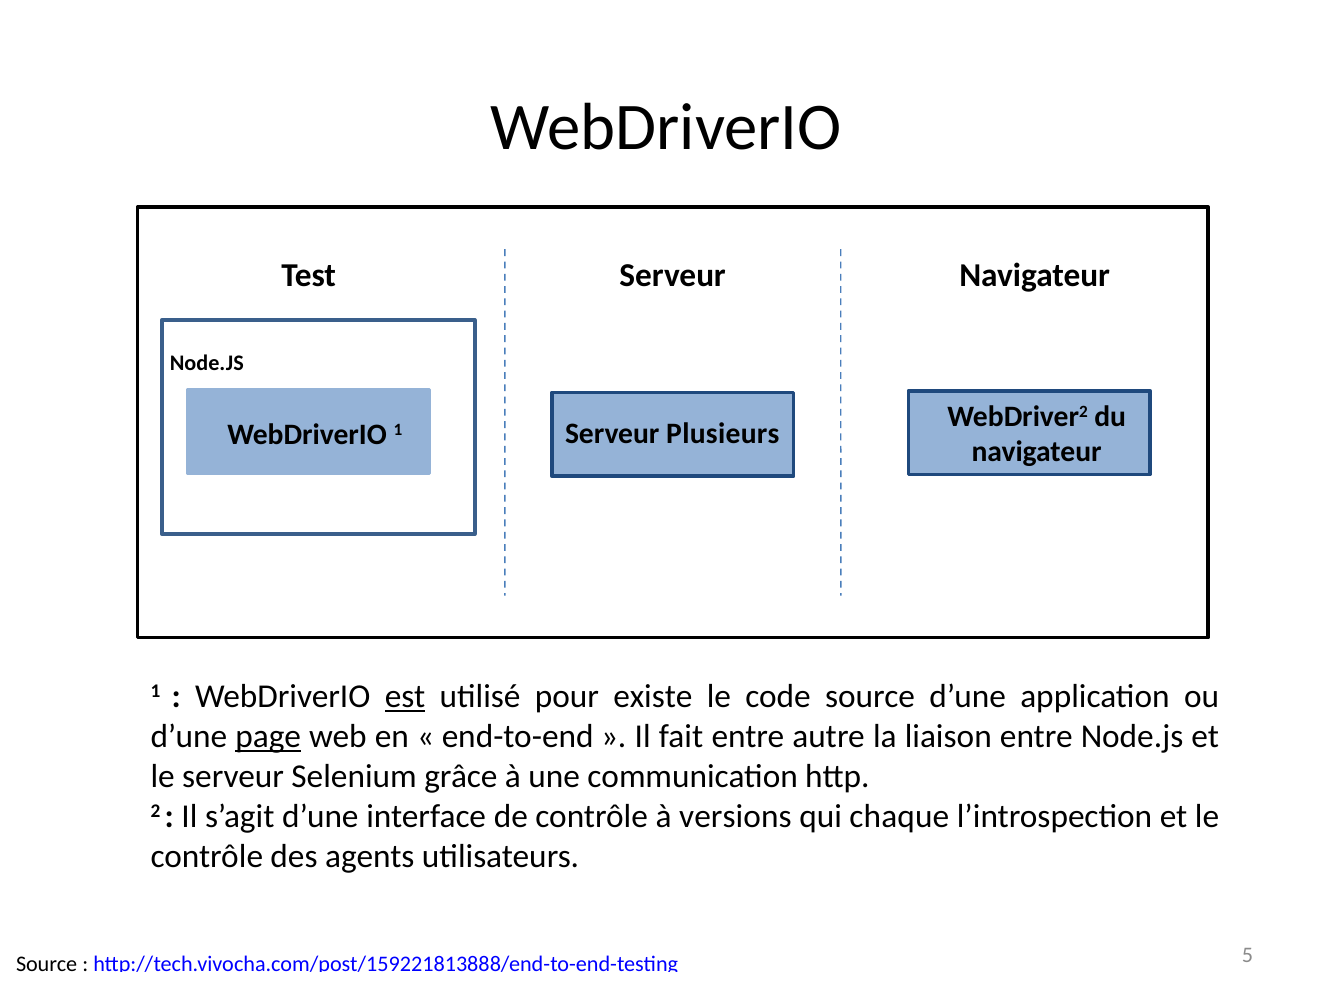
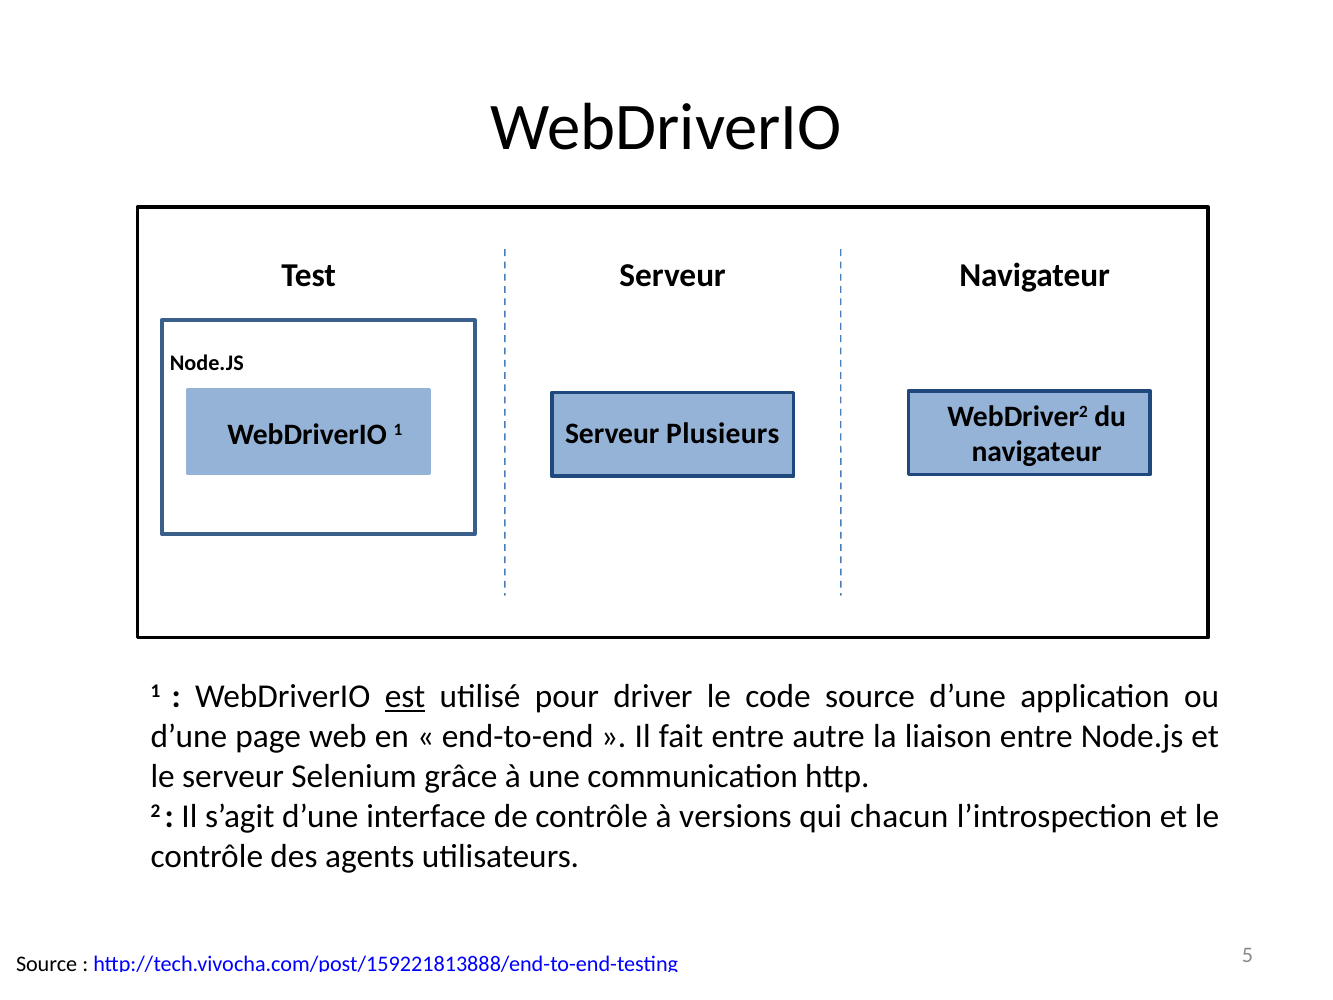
existe: existe -> driver (653, 697)
page underline: present -> none (268, 737)
chaque: chaque -> chacun (899, 817)
